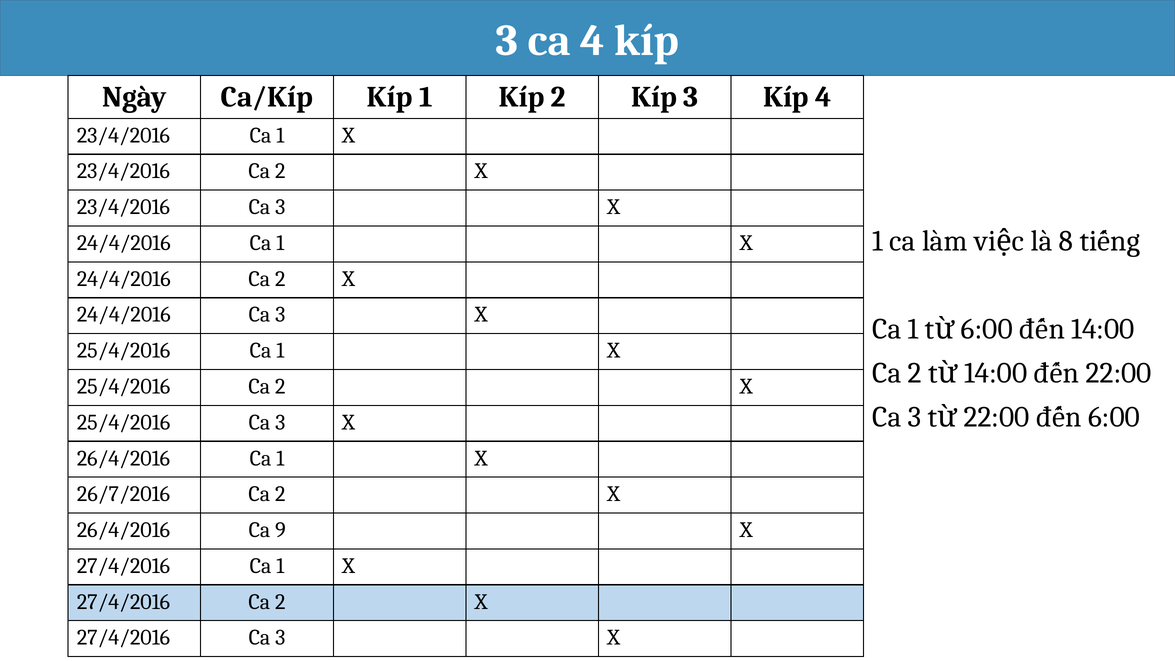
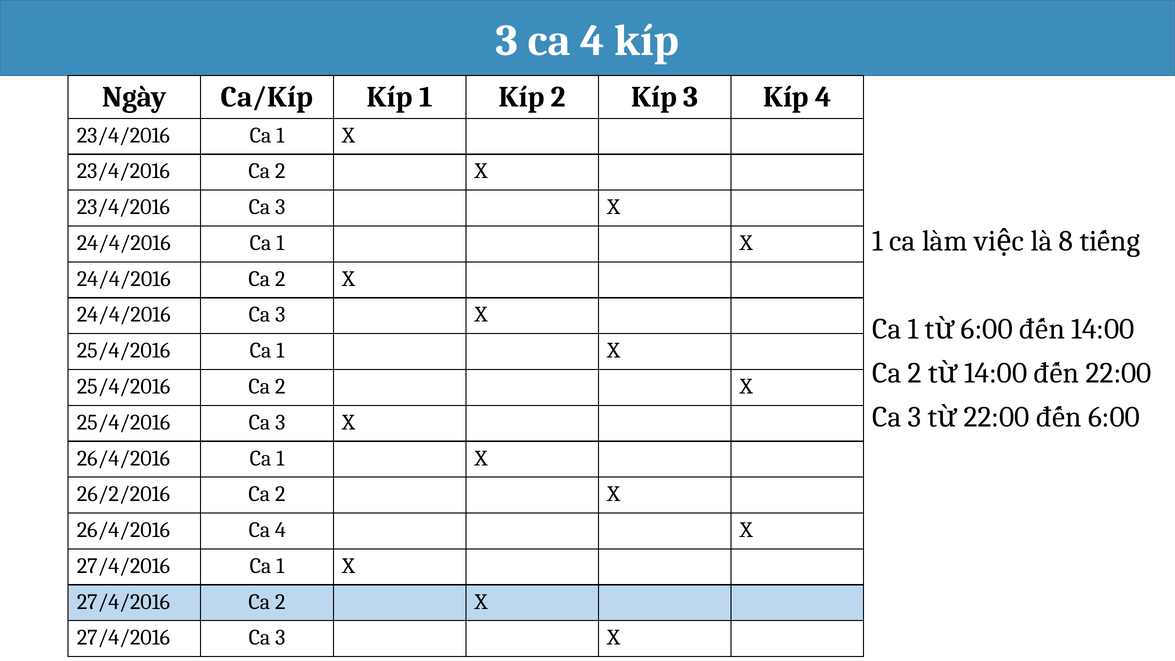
26/7/2016: 26/7/2016 -> 26/2/2016 (124, 494)
26/4/2016 Ca 9: 9 -> 4 (280, 530)
